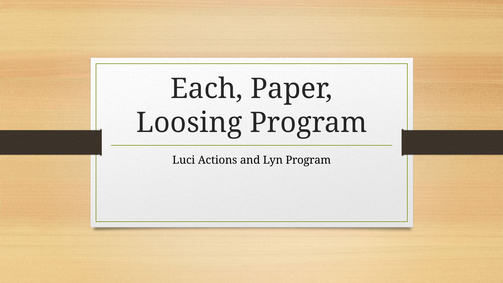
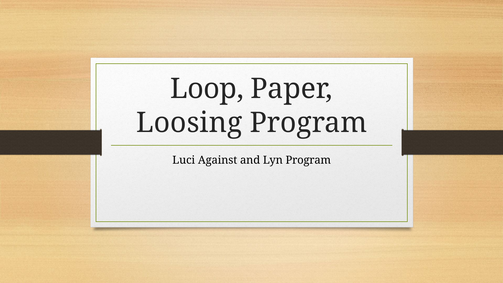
Each: Each -> Loop (207, 89)
Actions: Actions -> Against (218, 160)
